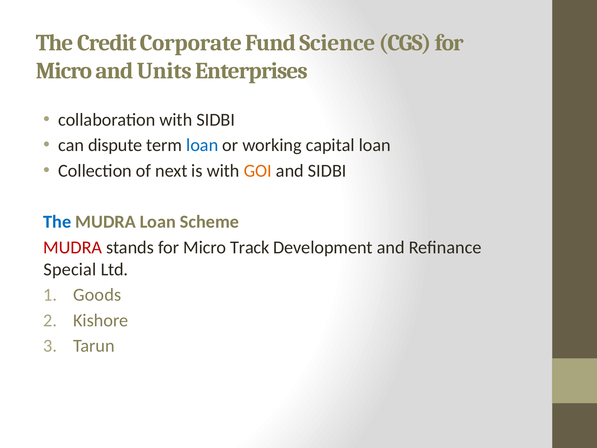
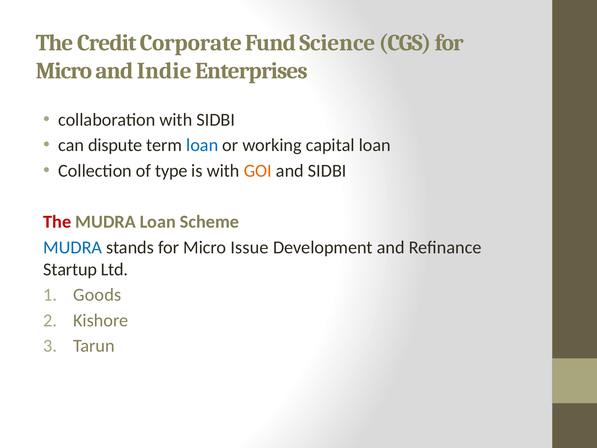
Units: Units -> Indie (164, 71)
next: next -> type (171, 171)
The colour: blue -> red (57, 222)
MUDRA colour: red -> blue (73, 247)
Track: Track -> Issue (250, 247)
Special: Special -> Startup (70, 269)
